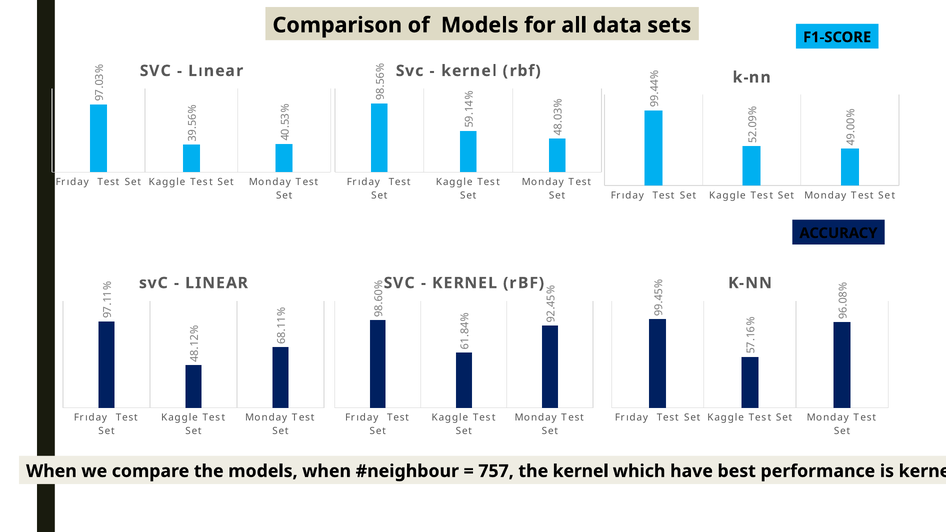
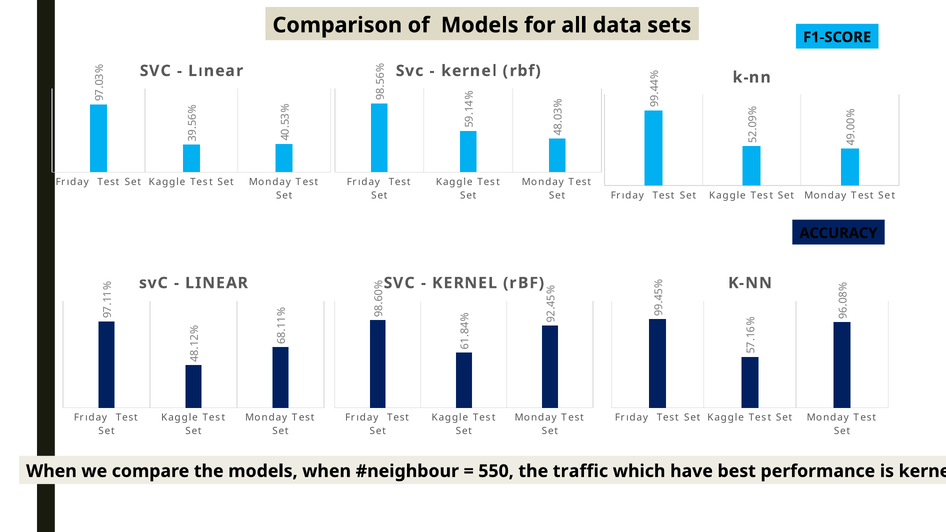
757: 757 -> 550 (496, 471)
the kernel: kernel -> traffic (580, 471)
